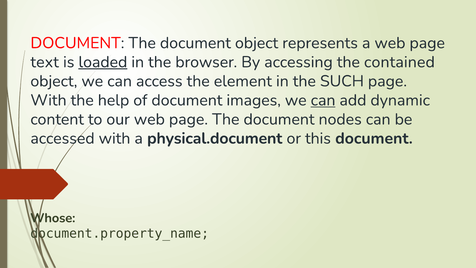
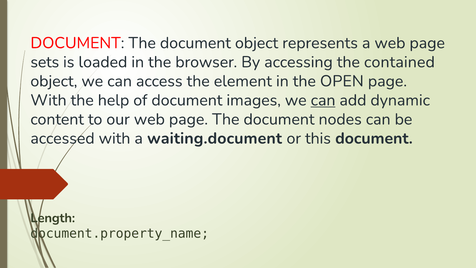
text: text -> sets (45, 62)
loaded underline: present -> none (103, 62)
SUCH: SUCH -> OPEN (342, 81)
physical.document: physical.document -> waiting.document (215, 138)
Whose: Whose -> Length (53, 218)
